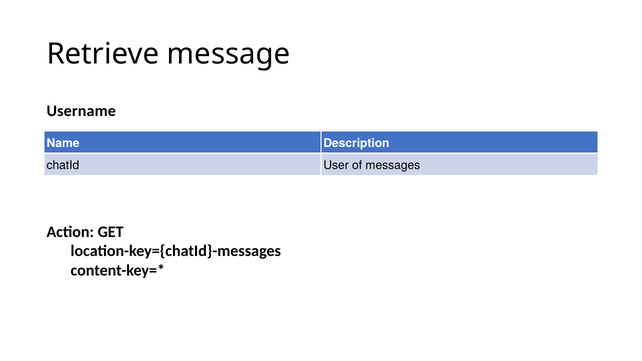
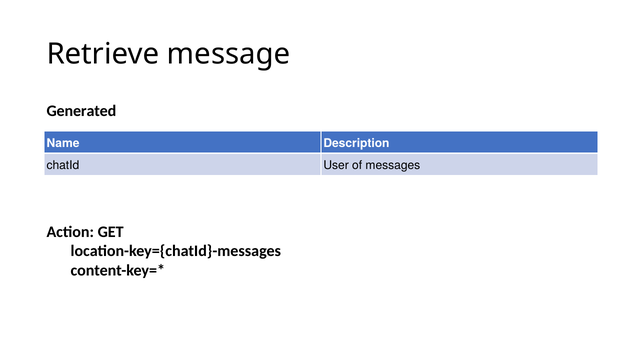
Username: Username -> Generated (81, 111)
